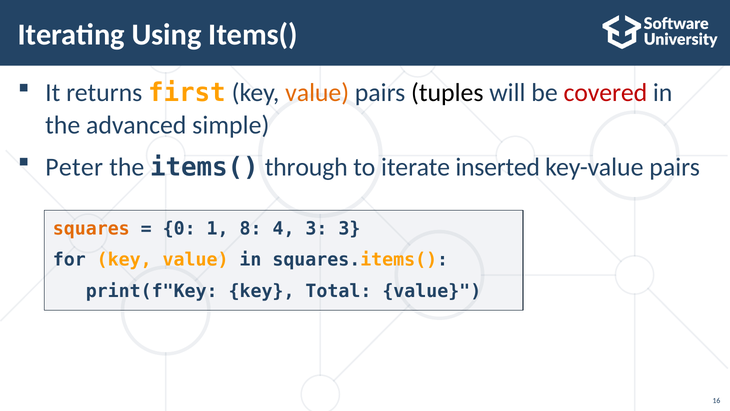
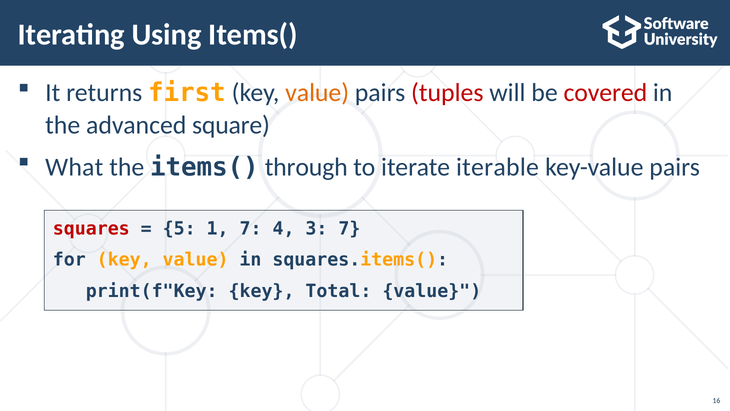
tuples colour: black -> red (447, 93)
simple: simple -> square (231, 125)
Peter: Peter -> What (74, 167)
inserted: inserted -> iterable (497, 167)
squares colour: orange -> red (91, 229)
0: 0 -> 5 (179, 229)
1 8: 8 -> 7 (251, 229)
3 3: 3 -> 7 (349, 229)
